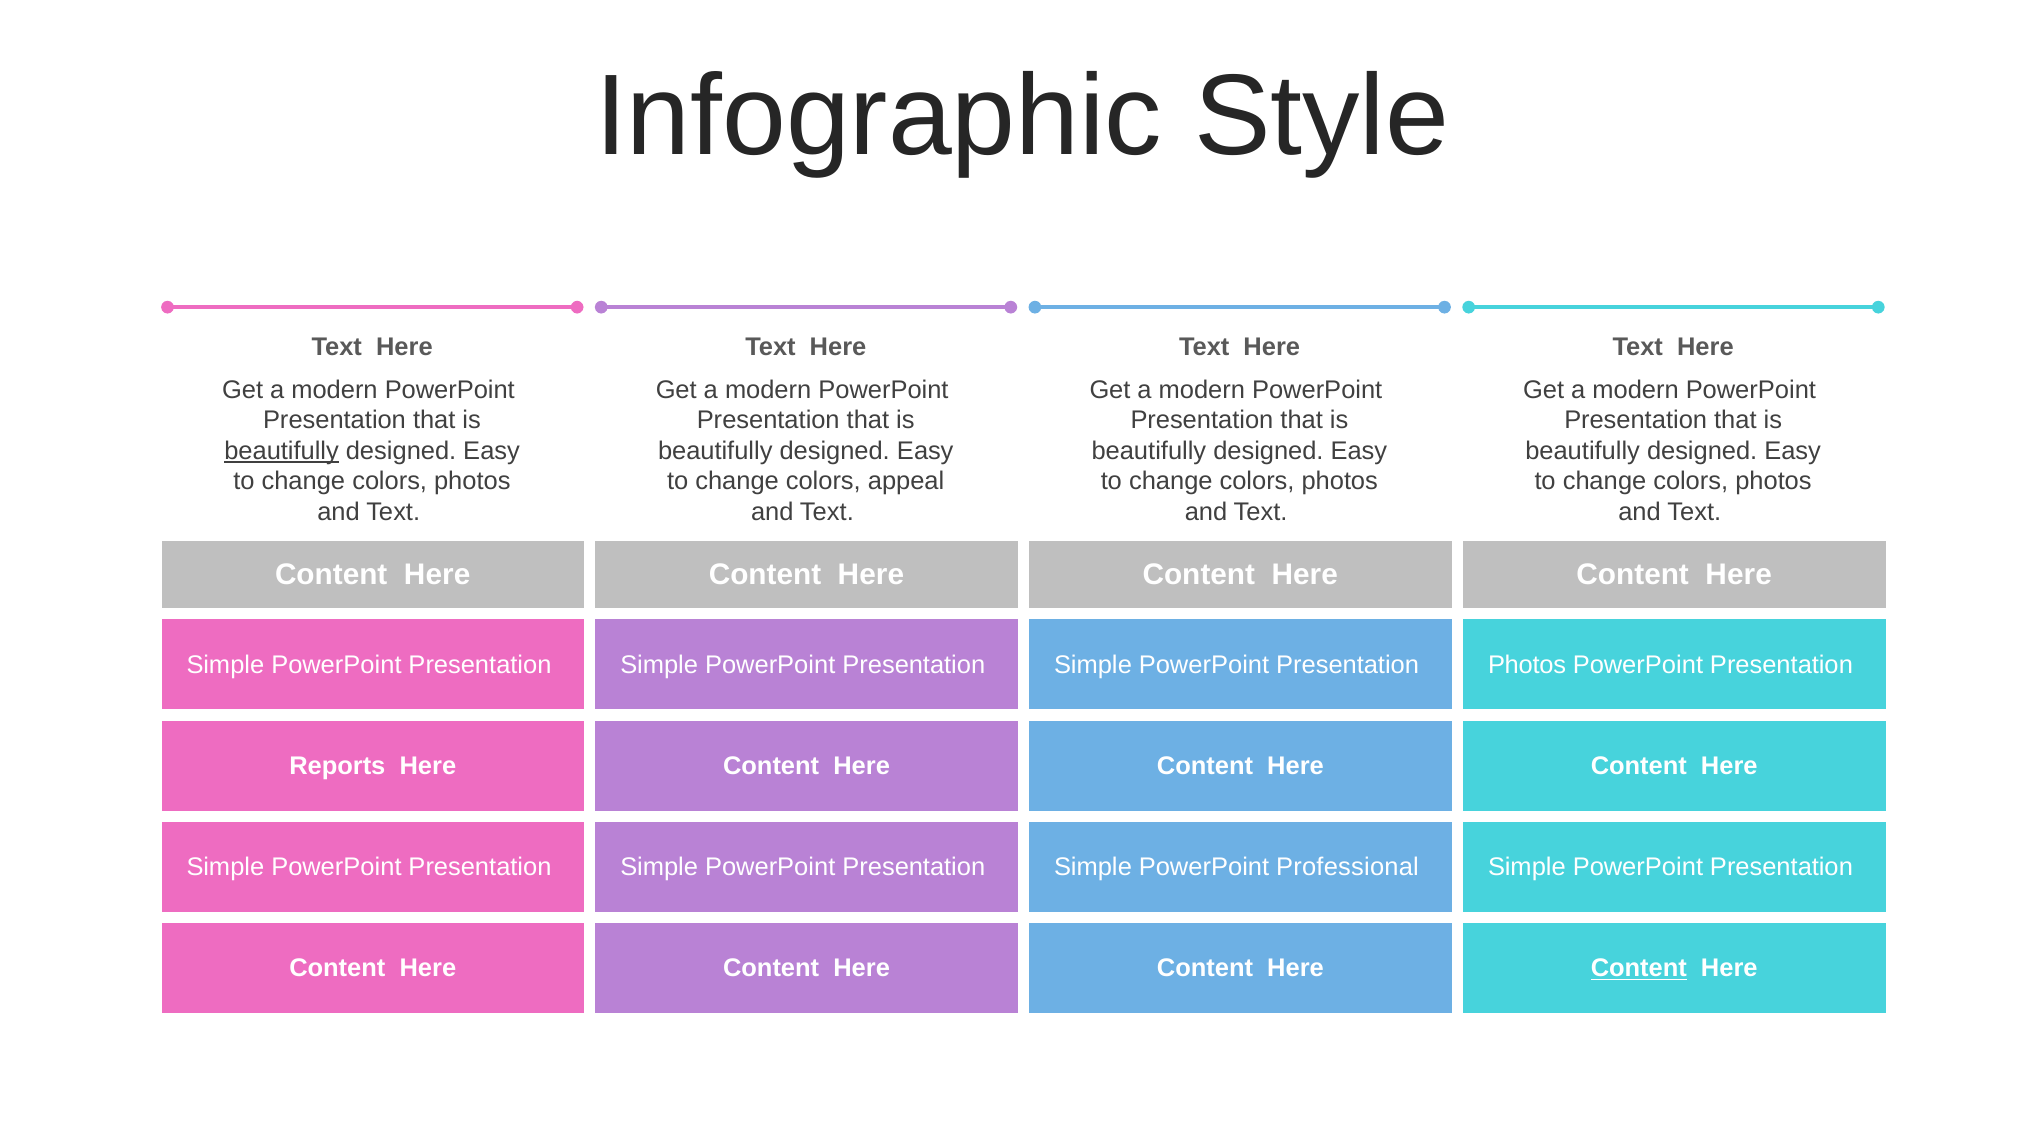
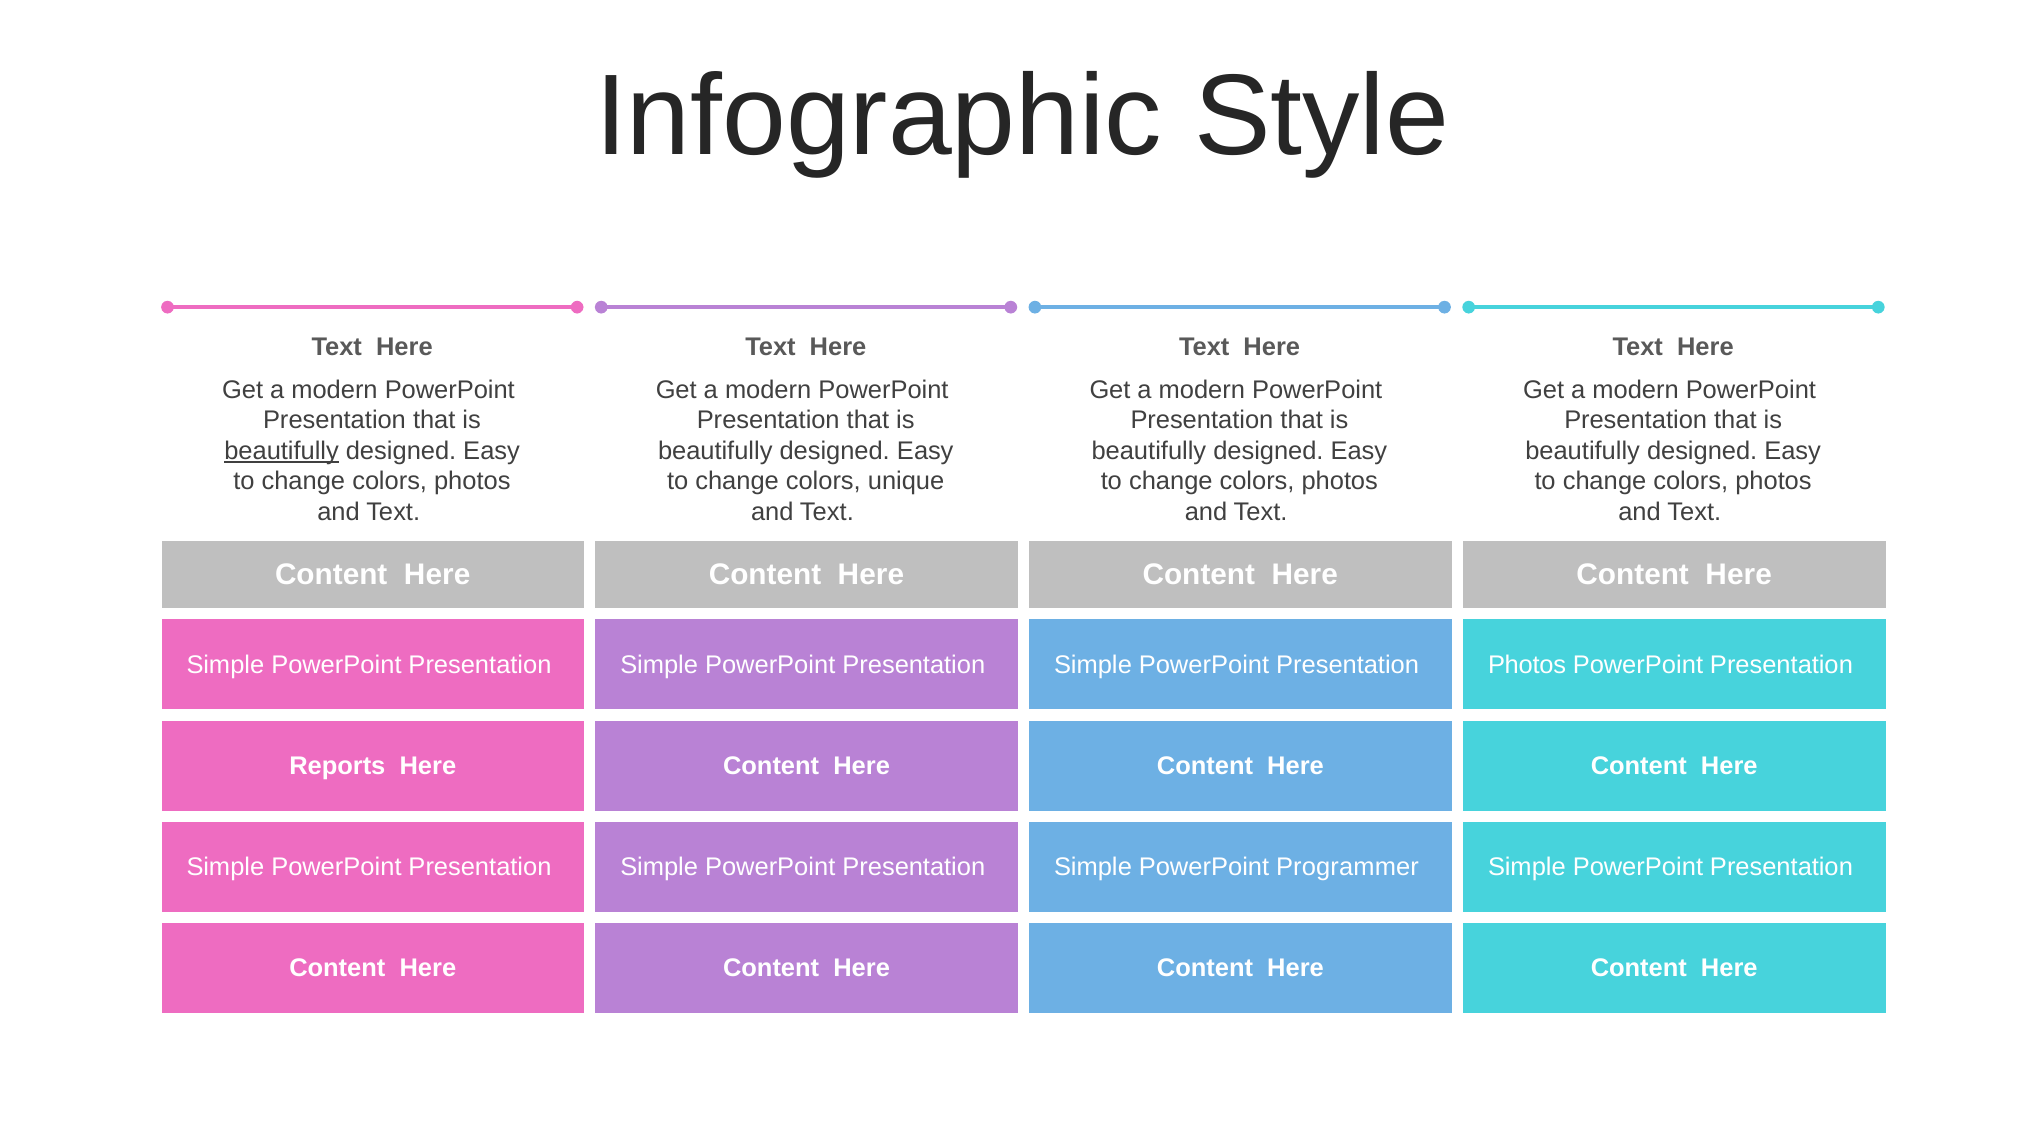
appeal: appeal -> unique (906, 482)
Professional: Professional -> Programmer (1348, 868)
Content underline: present -> none (1639, 969)
